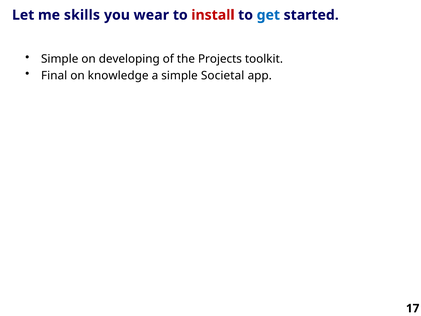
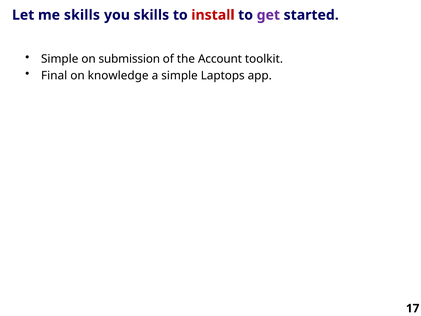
you wear: wear -> skills (151, 15)
get colour: blue -> purple (268, 15)
developing: developing -> submission (129, 59)
Projects: Projects -> Account (220, 59)
Societal: Societal -> Laptops (223, 75)
